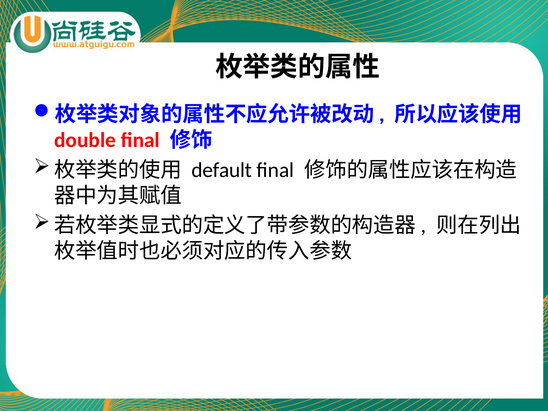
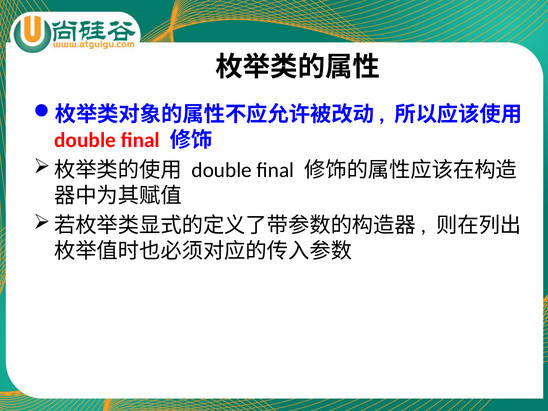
default: default -> double (222, 170)
